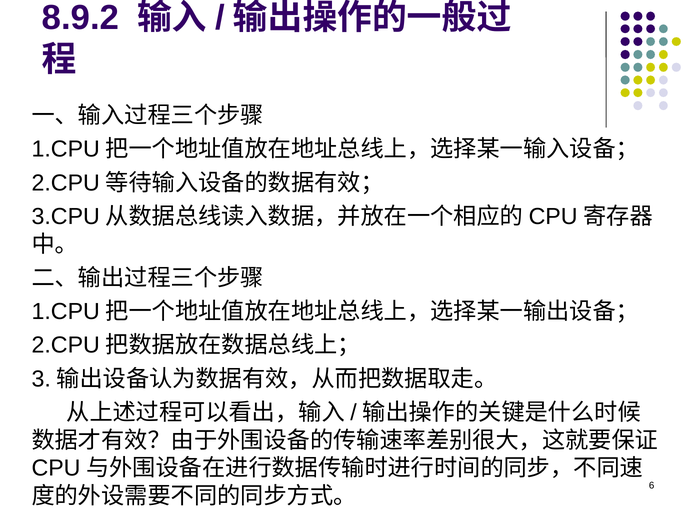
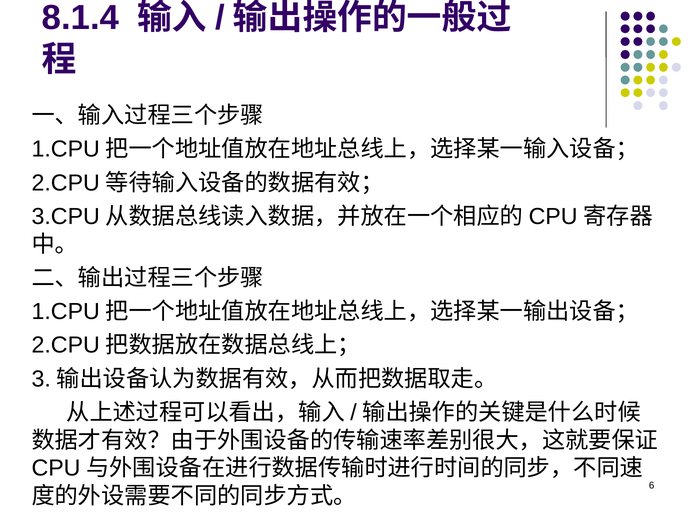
8.9.2: 8.9.2 -> 8.1.4 (80, 18)
